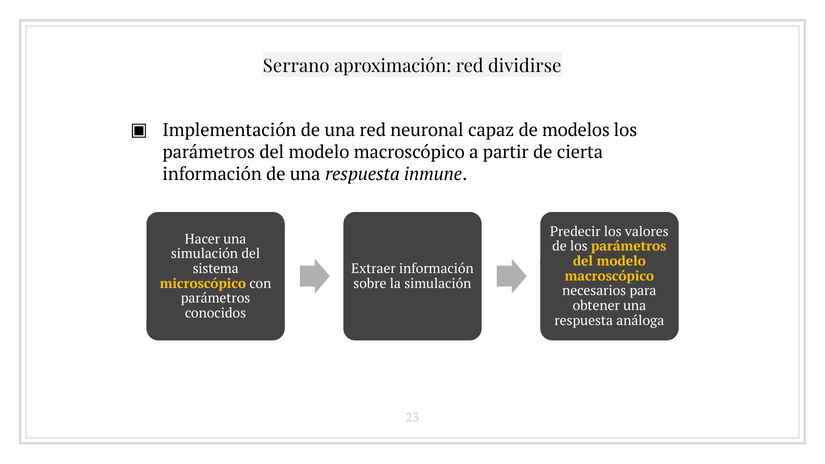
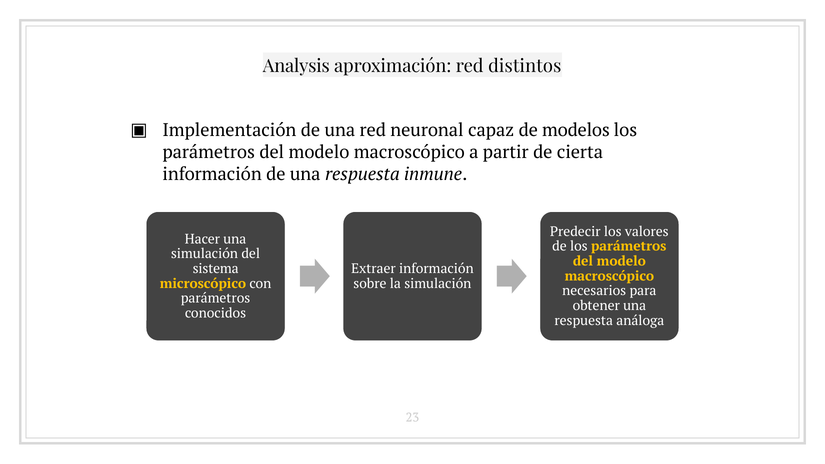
Serrano: Serrano -> Analysis (296, 66)
dividirse: dividirse -> distintos (525, 66)
